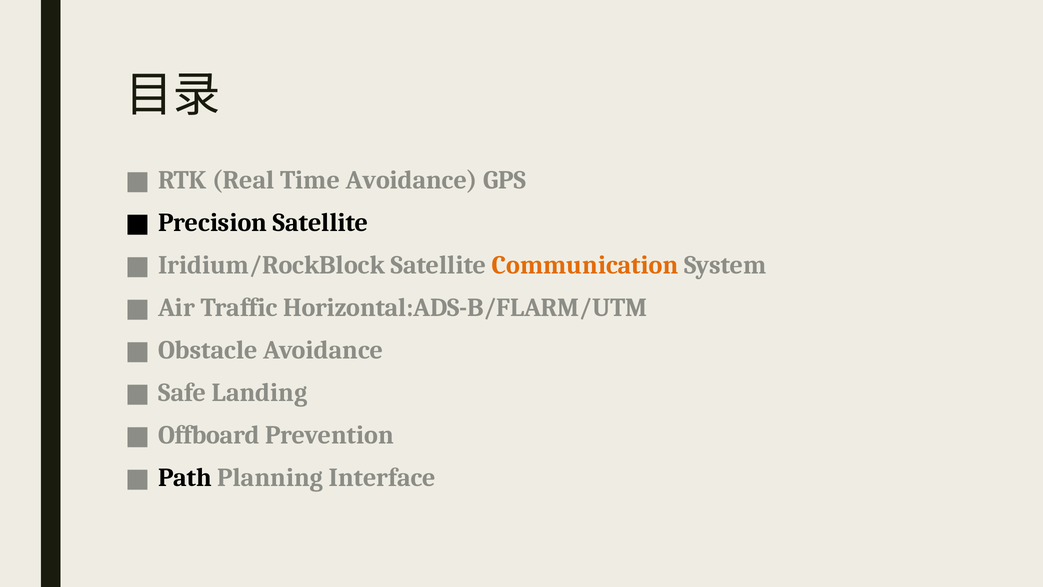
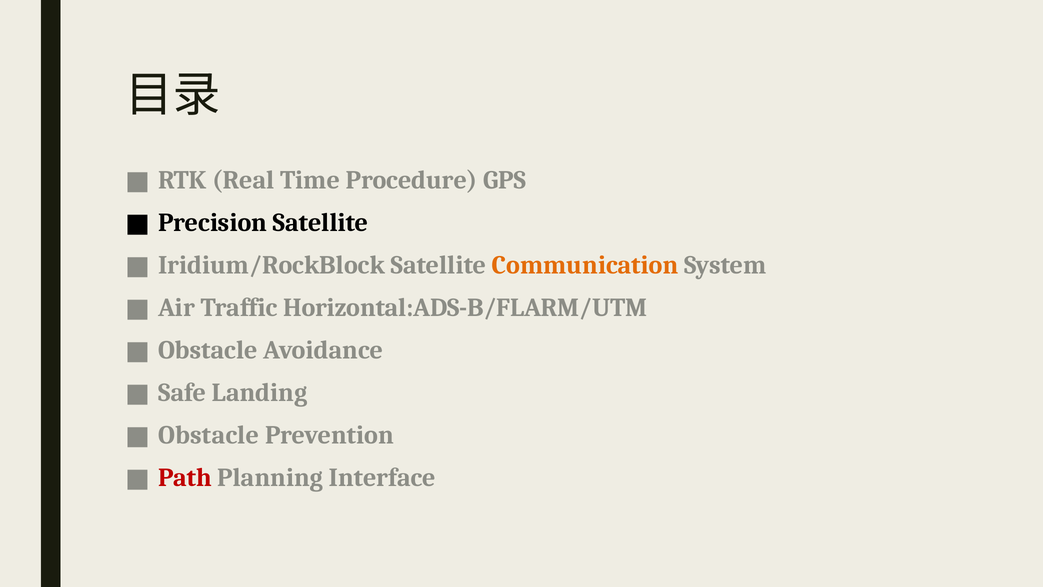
Time Avoidance: Avoidance -> Procedure (412, 180)
Offboard: Offboard -> Obstacle (209, 435)
Path colour: black -> red (185, 477)
